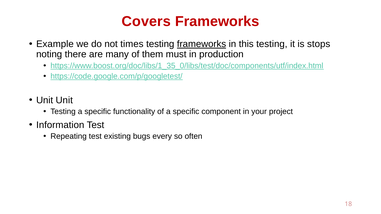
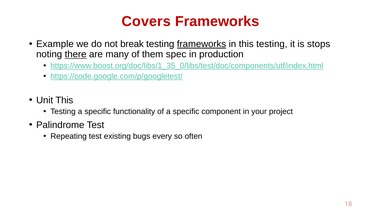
times: times -> break (132, 44)
there underline: none -> present (76, 54)
must: must -> spec (176, 54)
Unit Unit: Unit -> This (64, 100)
Information: Information -> Palindrome (60, 125)
